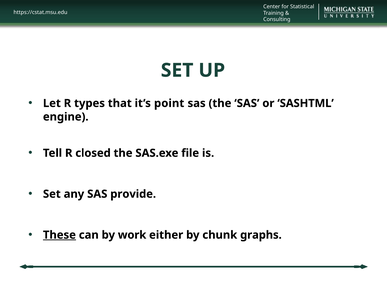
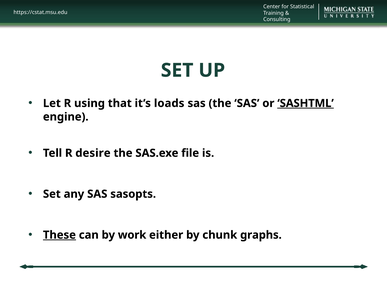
types: types -> using (90, 103)
point: point -> loads (169, 103)
SASHTML underline: none -> present (306, 103)
closed: closed -> desire (93, 153)
provide: provide -> sasopts (133, 194)
